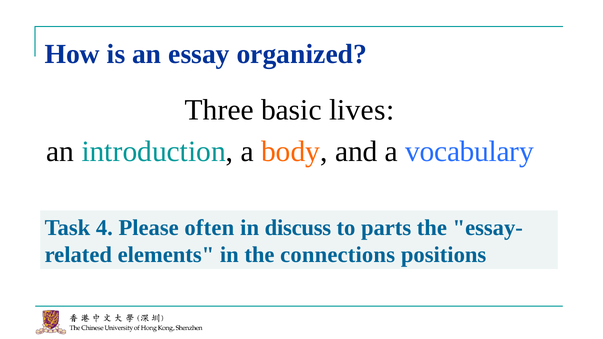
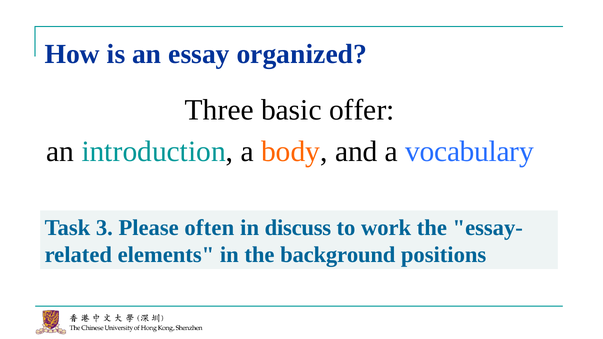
lives: lives -> offer (362, 110)
4: 4 -> 3 (104, 228)
parts: parts -> work (386, 228)
connections: connections -> background (338, 255)
